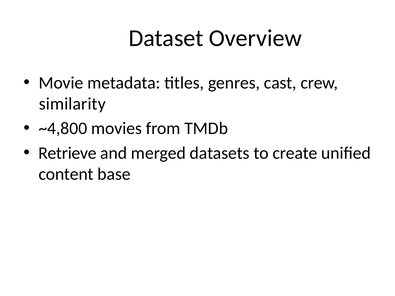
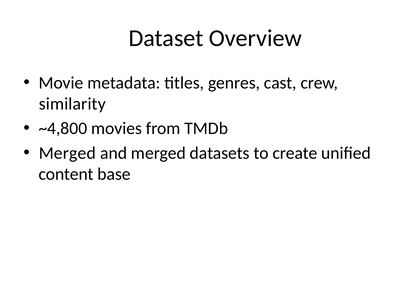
Retrieve: Retrieve -> Merged (67, 153)
